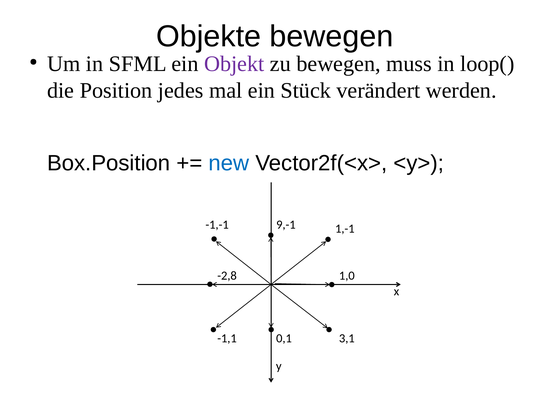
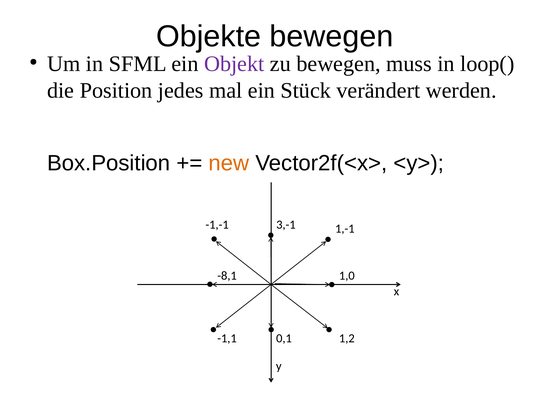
new colour: blue -> orange (229, 163)
9,-1: 9,-1 -> 3,-1 (286, 225)
-2,8: -2,8 -> -8,1 (227, 276)
3,1: 3,1 -> 1,2 (347, 339)
